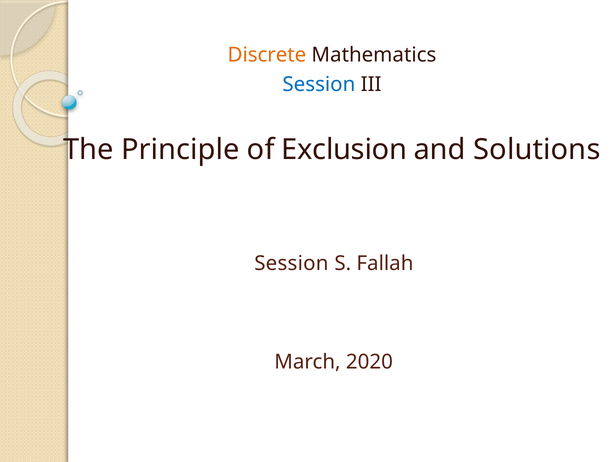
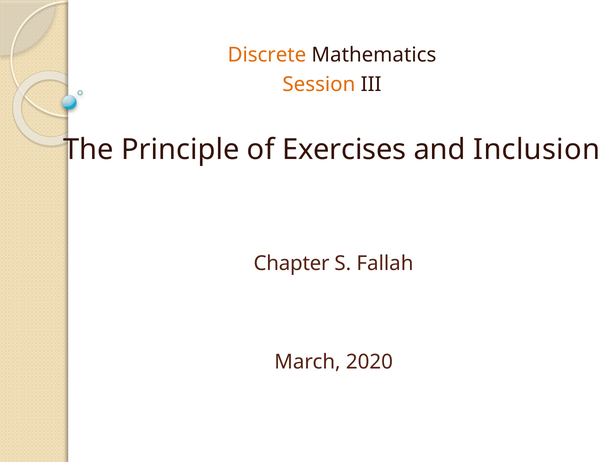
Session colour: blue -> orange (319, 85)
Exclusion: Exclusion -> Exercises (344, 150)
Solutions: Solutions -> Inclusion (537, 150)
Session: Session -> Chapter (292, 263)
